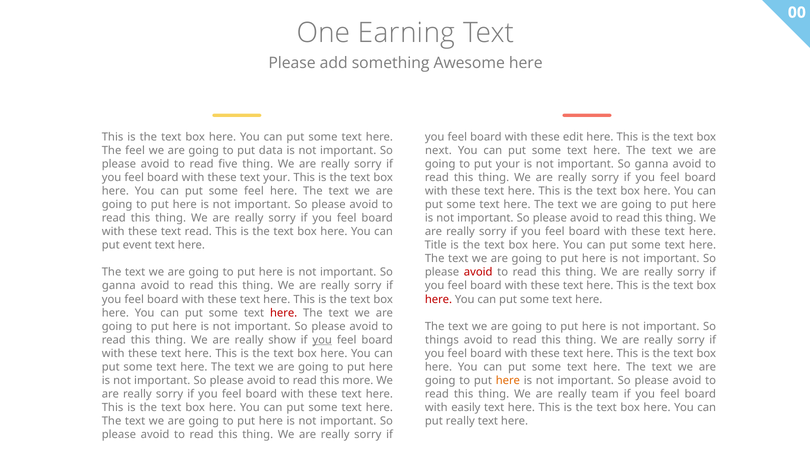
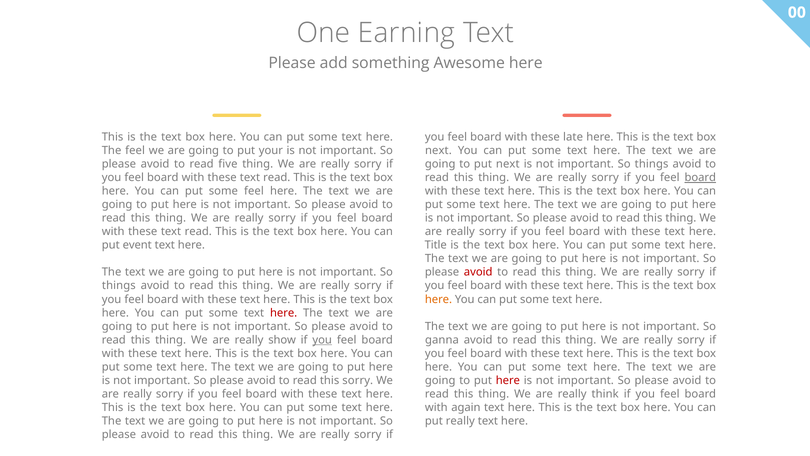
edit: edit -> late (573, 137)
data: data -> your (271, 150)
put your: your -> next (508, 164)
ganna: ganna -> things (652, 164)
your: your -> read (277, 177)
board underline: none -> present (700, 177)
ganna: ganna -> things (119, 286)
here colour: red -> orange (438, 299)
things: things -> ganna (442, 340)
this more: more -> sorry (358, 380)
here colour: orange -> red (508, 380)
team: team -> think (605, 394)
easily: easily -> again (466, 407)
